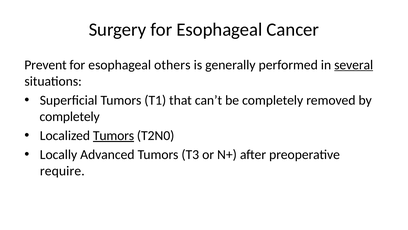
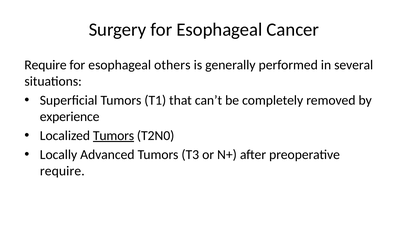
Prevent: Prevent -> Require (46, 65)
several underline: present -> none (354, 65)
completely: completely -> experience (70, 116)
